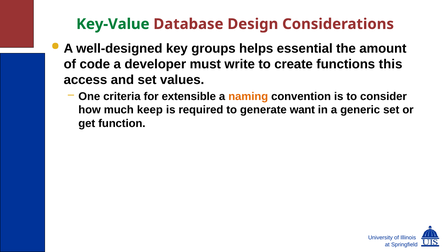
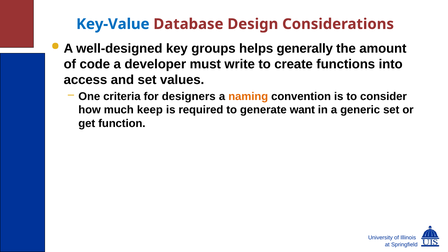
Key-Value colour: green -> blue (113, 24)
essential: essential -> generally (305, 48)
this: this -> into (391, 64)
extensible: extensible -> designers (189, 96)
